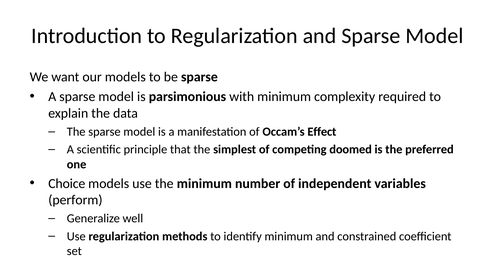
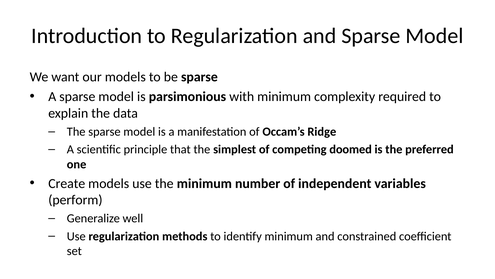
Effect: Effect -> Ridge (322, 131)
Choice: Choice -> Create (67, 183)
